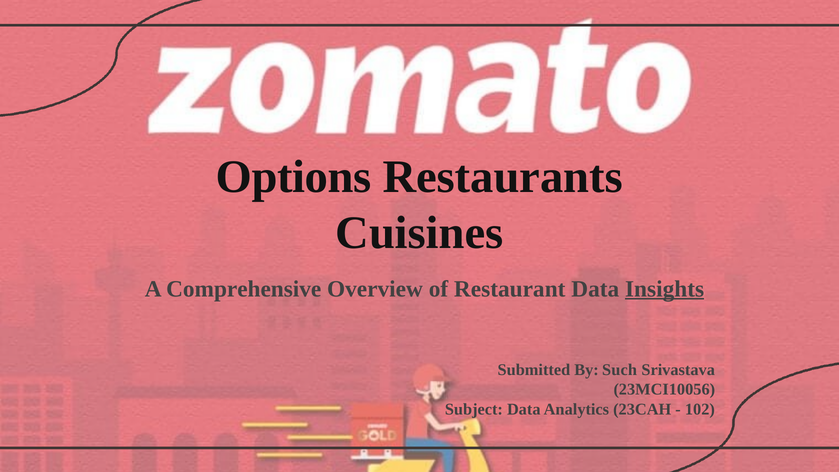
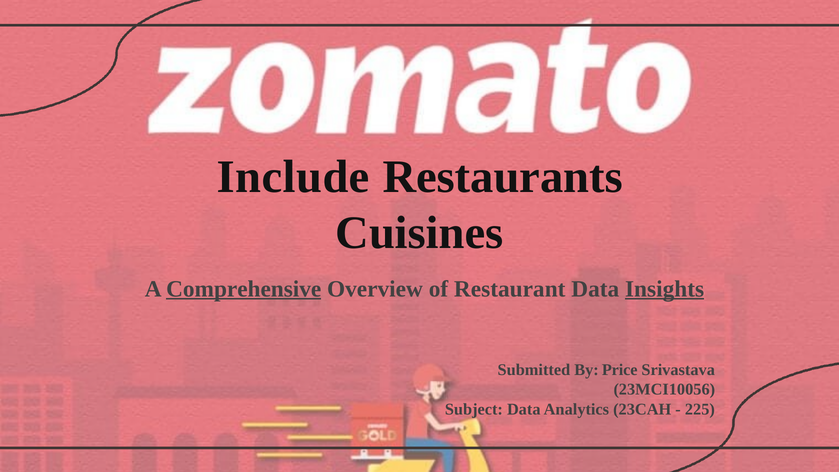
Options: Options -> Include (293, 177)
Comprehensive underline: none -> present (244, 289)
Such: Such -> Price (620, 370)
102: 102 -> 225 (700, 409)
